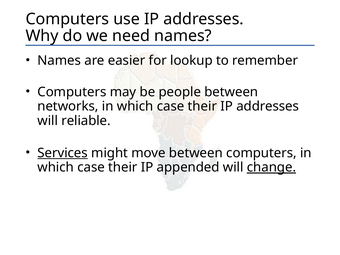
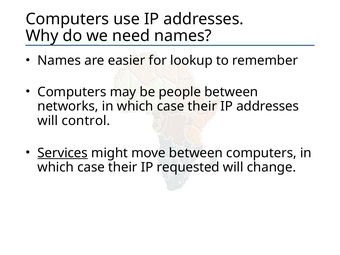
reliable: reliable -> control (86, 121)
appended: appended -> requested (188, 167)
change underline: present -> none (271, 167)
